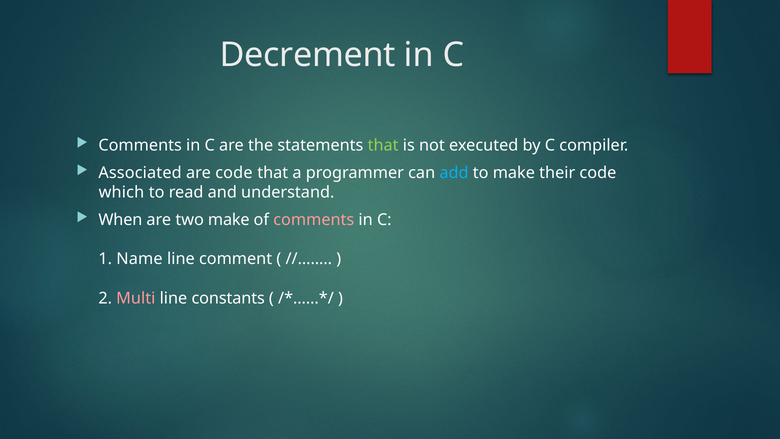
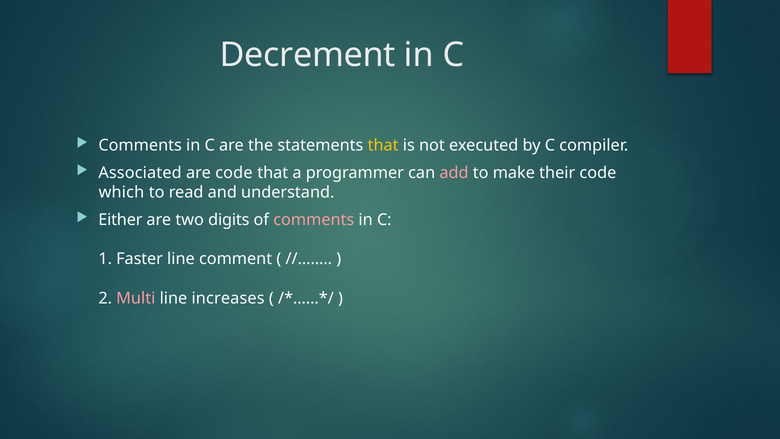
that colour: light green -> yellow (383, 145)
add colour: light blue -> pink (454, 173)
When: When -> Either (120, 220)
two make: make -> digits (229, 220)
Name: Name -> Faster (140, 259)
constants: constants -> increases (228, 298)
